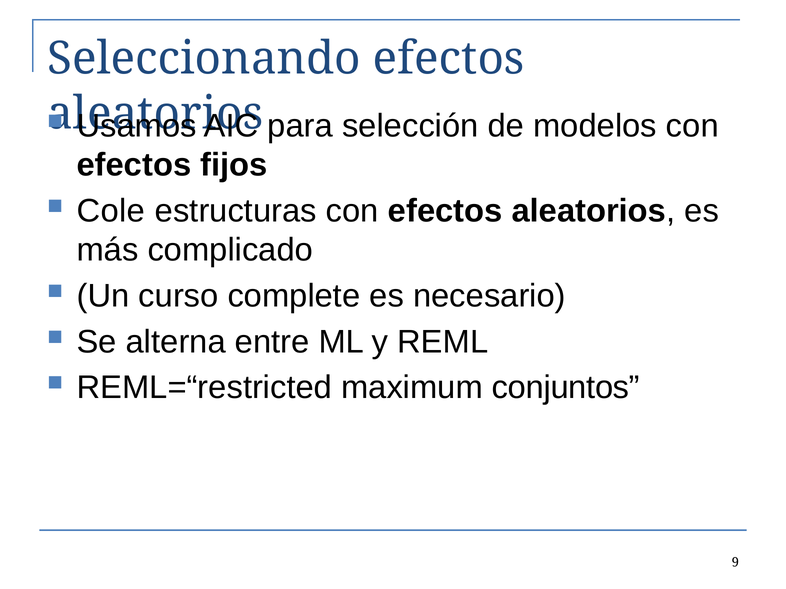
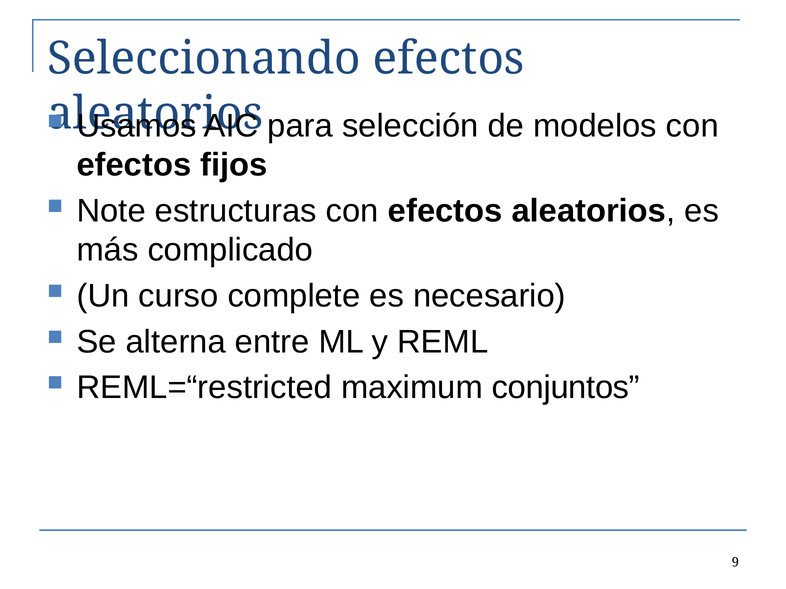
Cole: Cole -> Note (111, 211)
